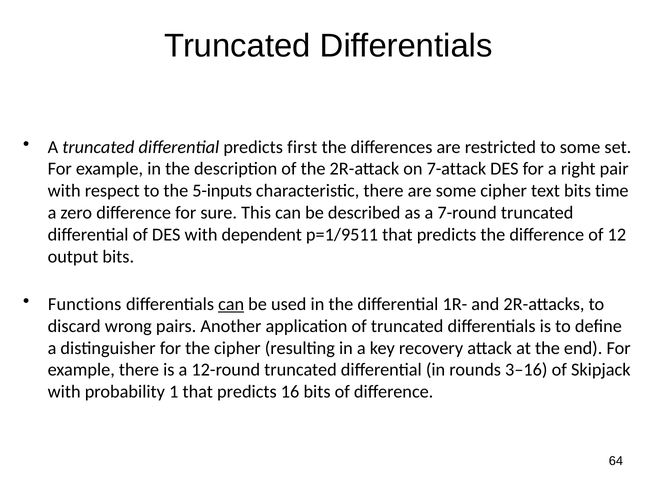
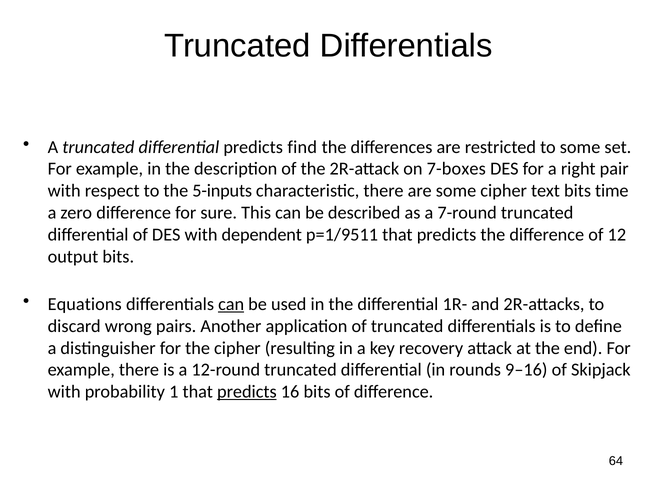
first: first -> find (302, 147)
7-attack: 7-attack -> 7-boxes (456, 169)
Functions: Functions -> Equations (85, 304)
3–16: 3–16 -> 9–16 (526, 370)
predicts underline: none -> present (247, 392)
